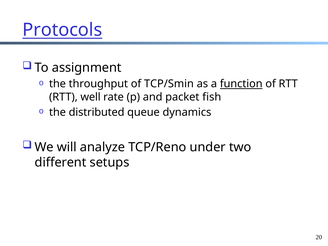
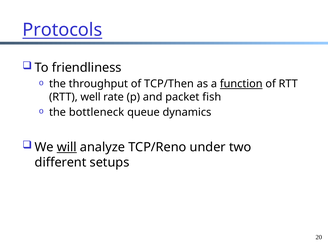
assignment: assignment -> friendliness (87, 68)
TCP/Smin: TCP/Smin -> TCP/Then (169, 84)
distributed: distributed -> bottleneck (97, 112)
will underline: none -> present (67, 147)
